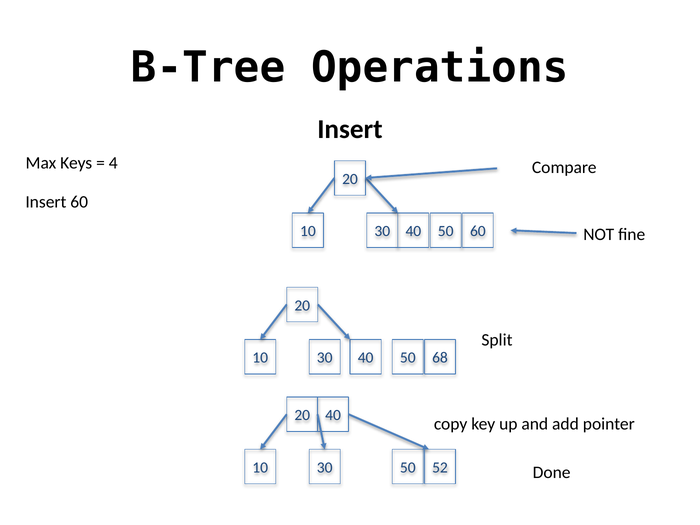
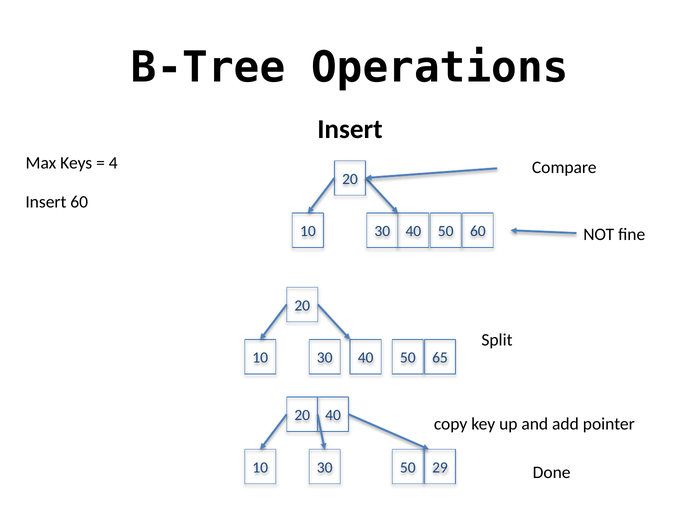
68: 68 -> 65 (440, 358)
52: 52 -> 29 (440, 468)
